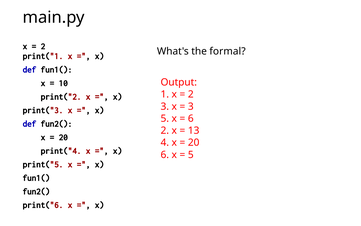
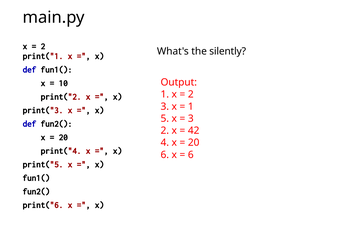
formal: formal -> silently (228, 51)
3: 3 -> 1 (191, 106)
6: 6 -> 3 (191, 118)
13: 13 -> 42 (194, 130)
5: 5 -> 6 (191, 154)
